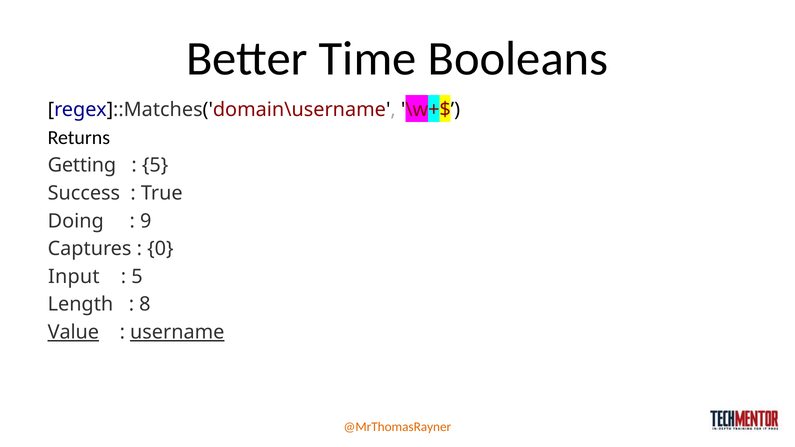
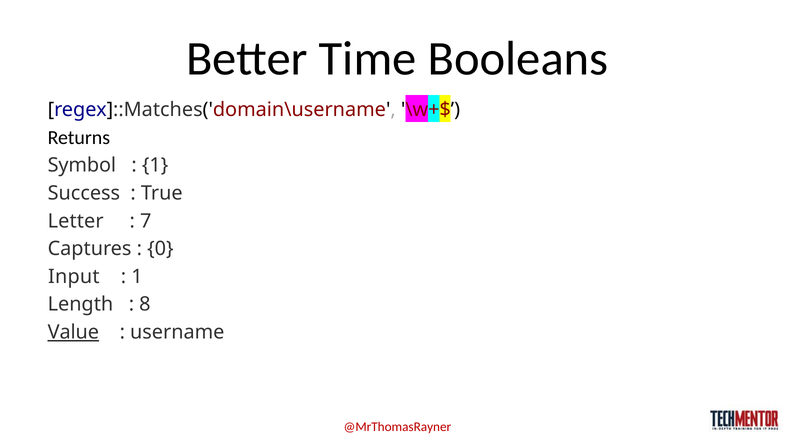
Getting: Getting -> Symbol (82, 165)
5: 5 -> 1 (155, 165)
Doing: Doing -> Letter (76, 221)
9: 9 -> 7 (146, 221)
5: 5 -> 1 (137, 277)
username underline: present -> none (177, 332)
@MrThomasRayner colour: orange -> red (397, 427)
